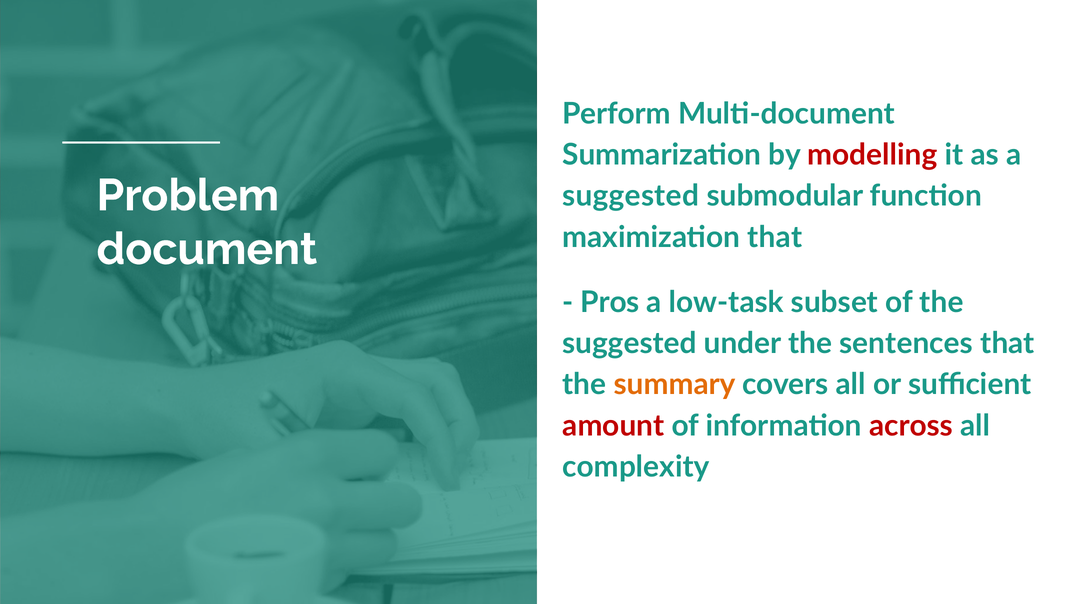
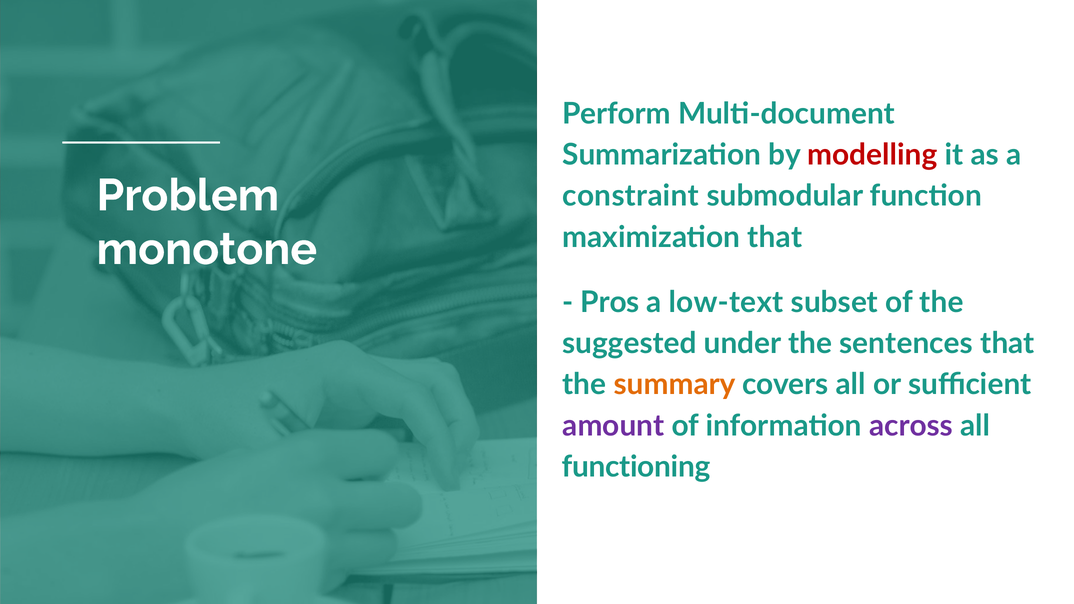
suggested: suggested -> constraint (631, 196)
document: document -> monotone (207, 249)
low-task: low-task -> low-text (726, 302)
amount colour: red -> purple (613, 426)
across colour: red -> purple (911, 426)
complexity: complexity -> functioning (636, 467)
